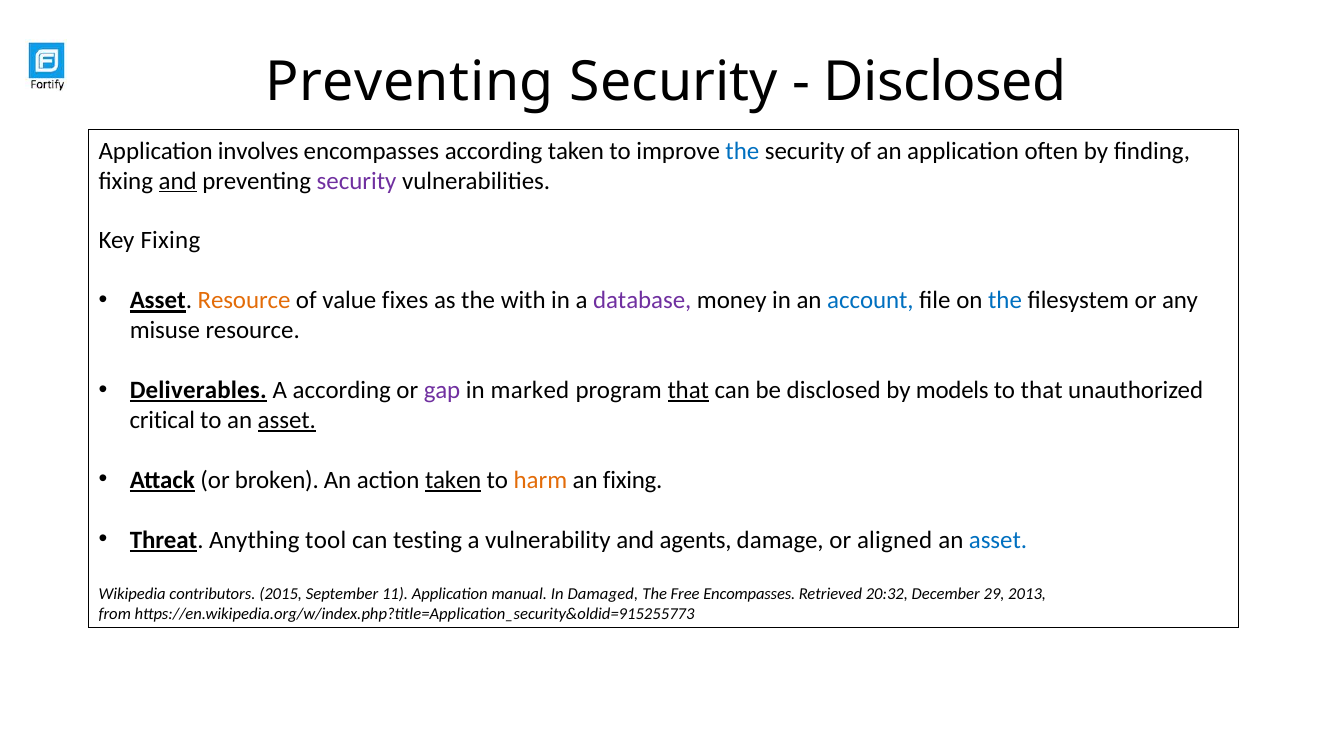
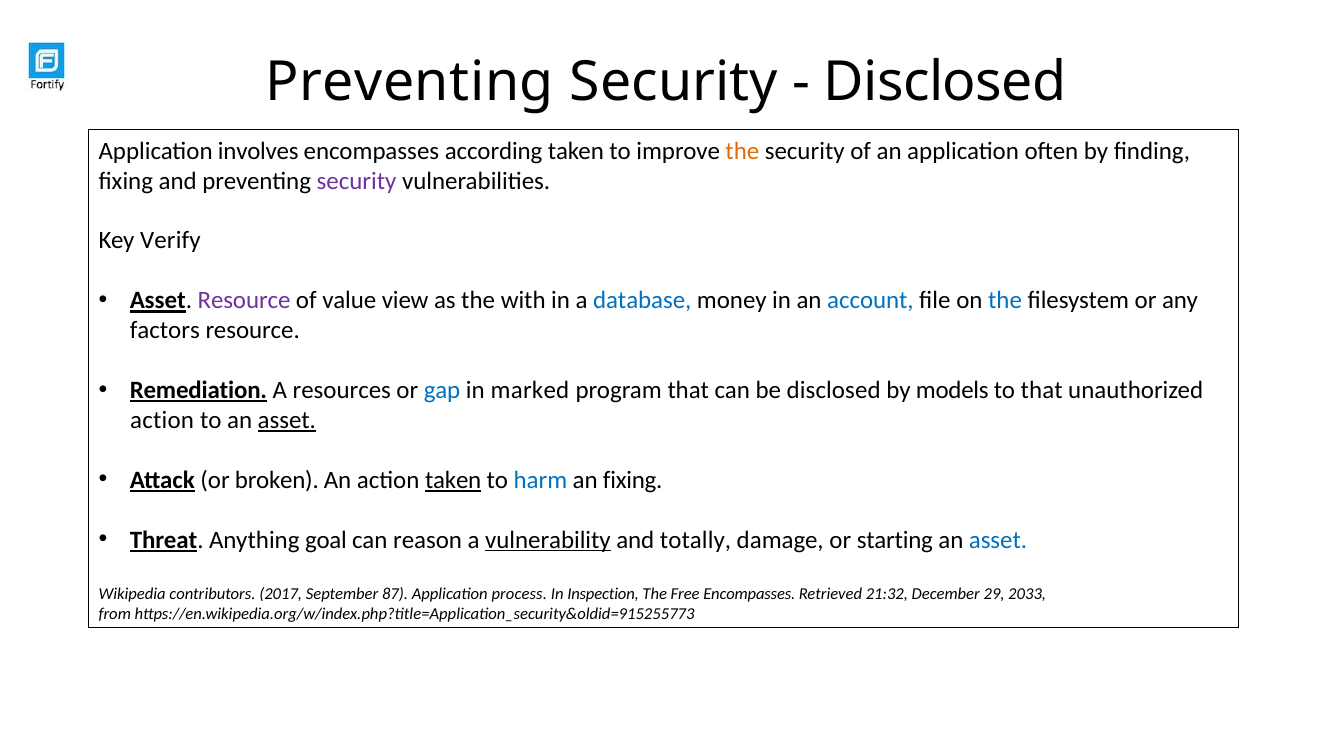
the colour: blue -> orange (742, 151)
and underline: present -> none (178, 181)
Key Fixing: Fixing -> Verify (170, 241)
Resource colour: orange -> purple (244, 301)
fixes: fixes -> view (405, 301)
database colour: purple -> blue (642, 301)
misuse: misuse -> factors (165, 331)
Deliverables: Deliverables -> Remediation (198, 390)
A according: according -> resources (342, 390)
gap colour: purple -> blue (442, 390)
that underline: present -> none (688, 390)
critical: critical -> action (162, 420)
harm colour: orange -> blue (540, 480)
tool: tool -> goal (326, 540)
testing: testing -> reason (428, 540)
vulnerability underline: none -> present (548, 540)
agents: agents -> totally (696, 540)
aligned: aligned -> starting (895, 540)
2015: 2015 -> 2017 (281, 594)
11: 11 -> 87 (395, 594)
manual: manual -> process (519, 594)
Damaged: Damaged -> Inspection (603, 594)
20:32: 20:32 -> 21:32 (887, 594)
2013: 2013 -> 2033 (1027, 594)
